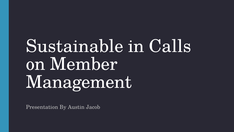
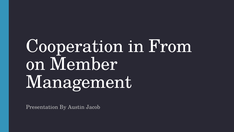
Sustainable: Sustainable -> Cooperation (75, 46)
Calls: Calls -> From (170, 46)
